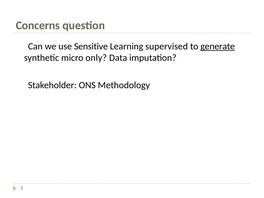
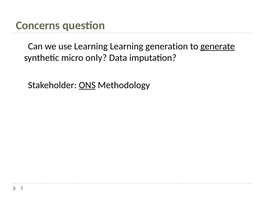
use Sensitive: Sensitive -> Learning (91, 46)
supervised: supervised -> generation (167, 46)
ONS underline: none -> present (87, 85)
